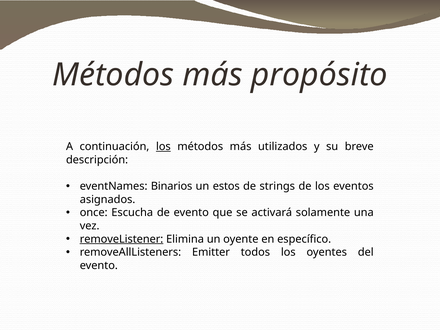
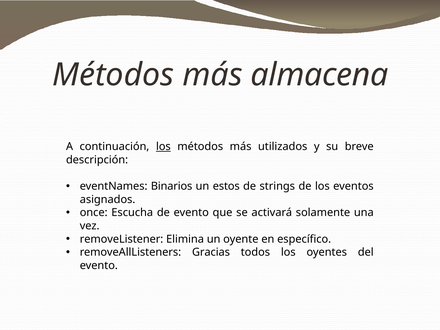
propósito: propósito -> almacena (319, 75)
removeListener underline: present -> none (122, 239)
Emitter: Emitter -> Gracias (211, 252)
